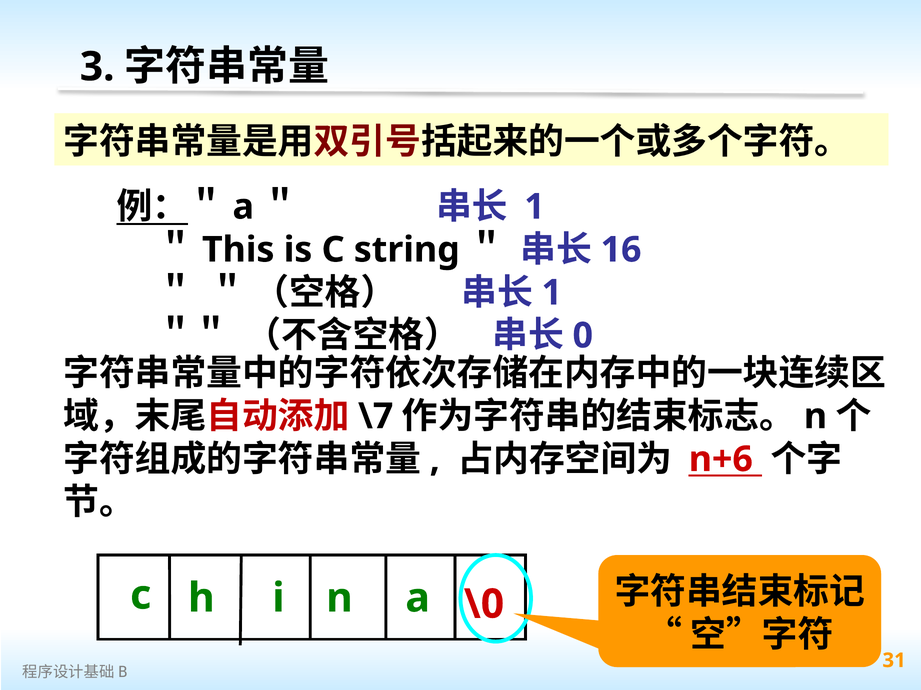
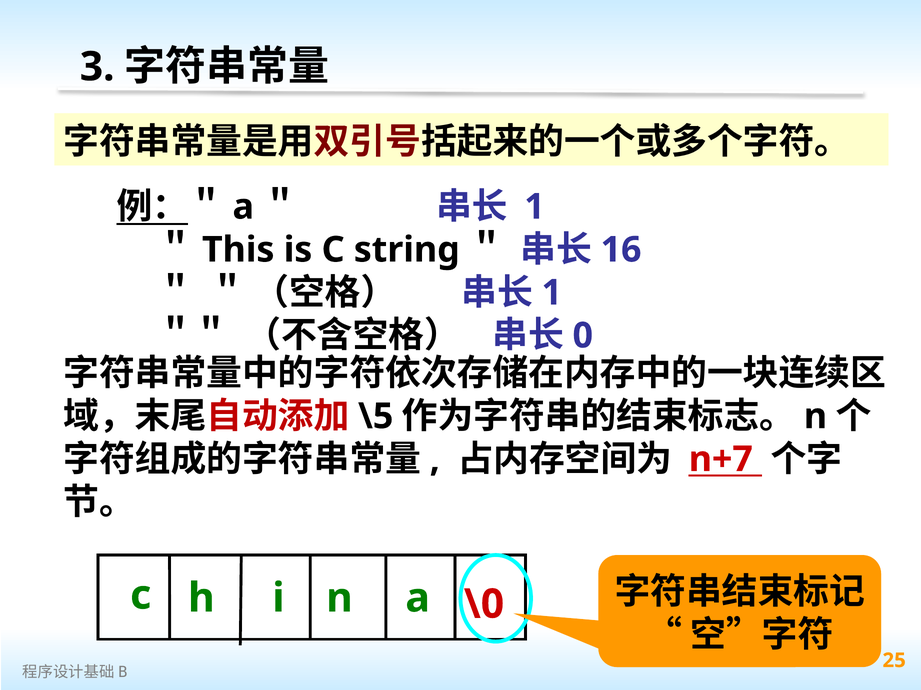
\7: \7 -> \5 (376, 417)
n+6: n+6 -> n+7 (721, 460)
31: 31 -> 25 (894, 661)
